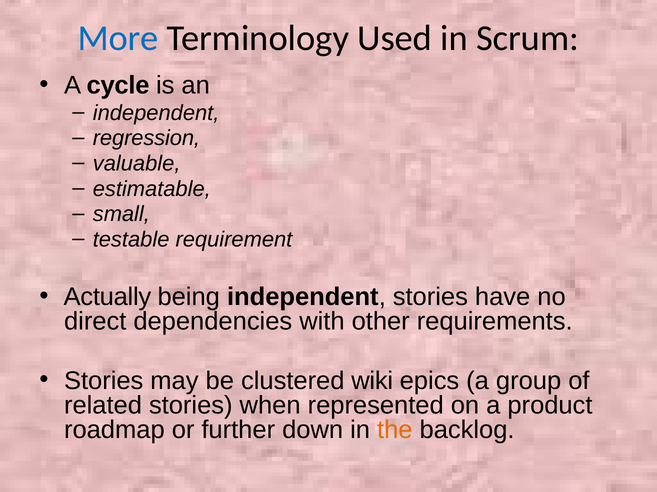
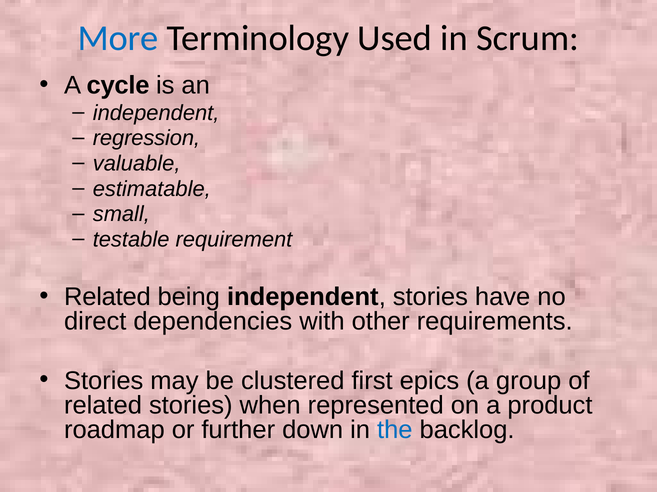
Actually: Actually -> Related (107, 297)
wiki: wiki -> first (372, 381)
the colour: orange -> blue (395, 430)
